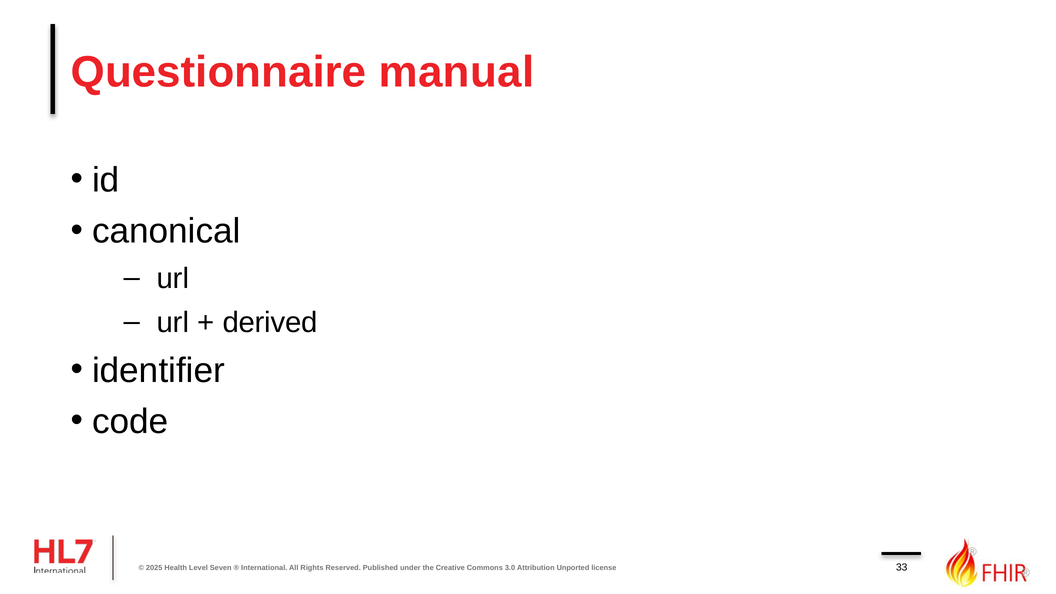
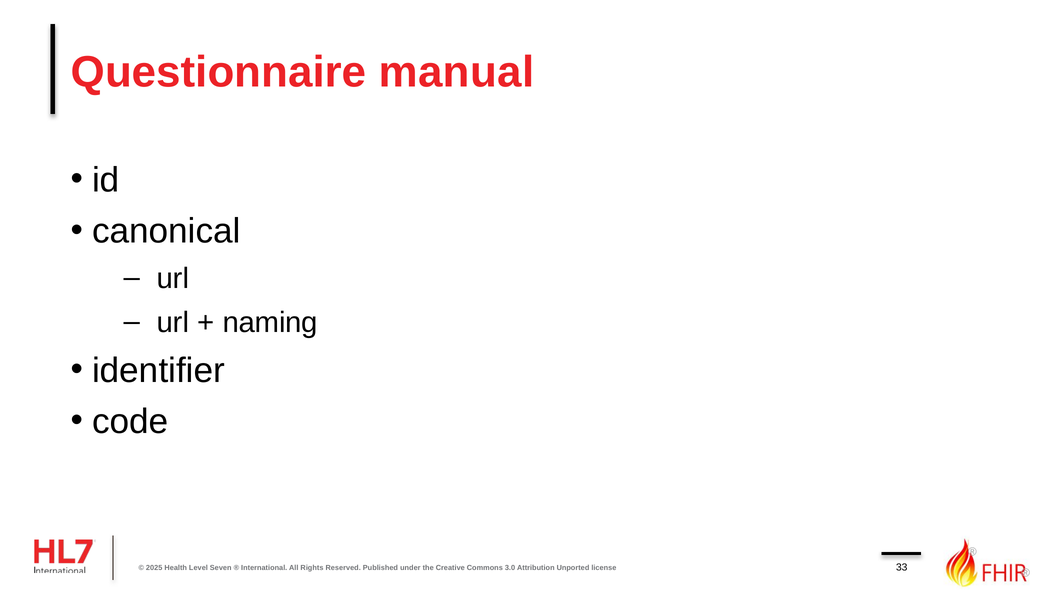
derived: derived -> naming (270, 323)
